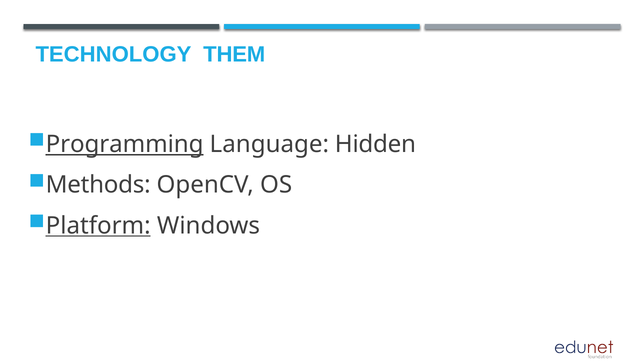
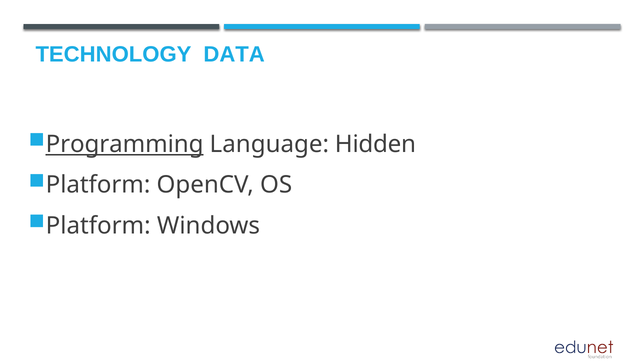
THEM: THEM -> DATA (234, 54)
Methods: Methods -> Platform (98, 185)
Platform underline: present -> none (98, 226)
